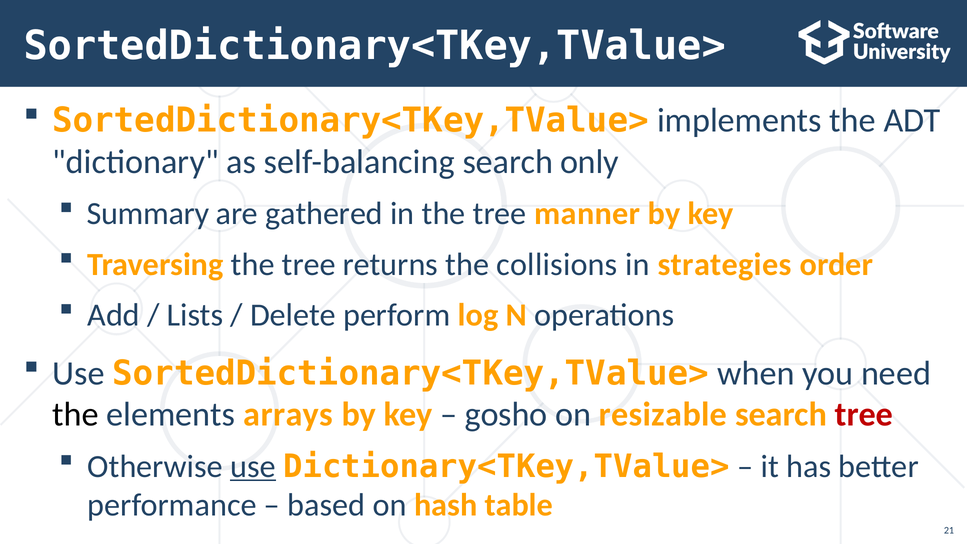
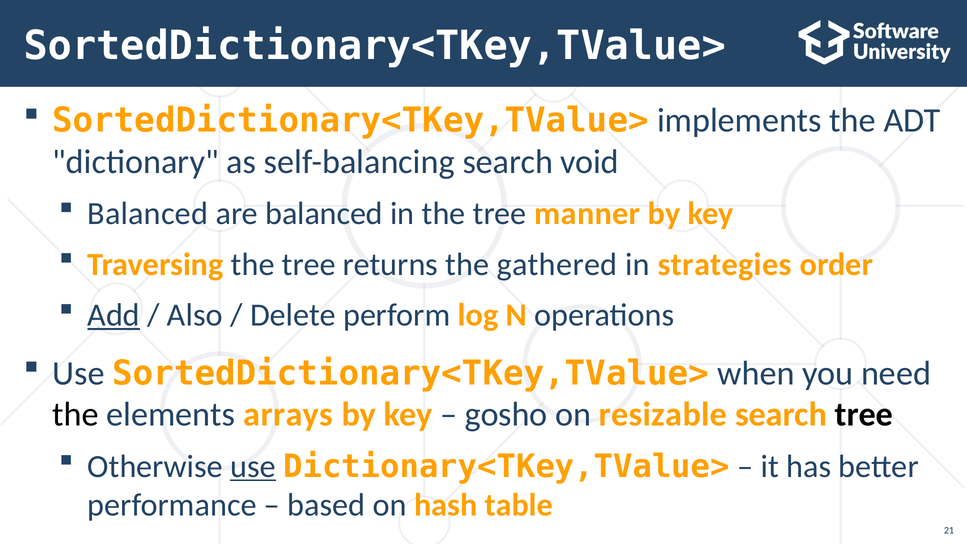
only: only -> void (589, 162)
Summary: Summary -> Balanced (148, 214)
are gathered: gathered -> balanced (324, 214)
collisions: collisions -> gathered (557, 264)
Add underline: none -> present (114, 315)
Lists: Lists -> Also (195, 315)
tree colour: red -> black (864, 414)
